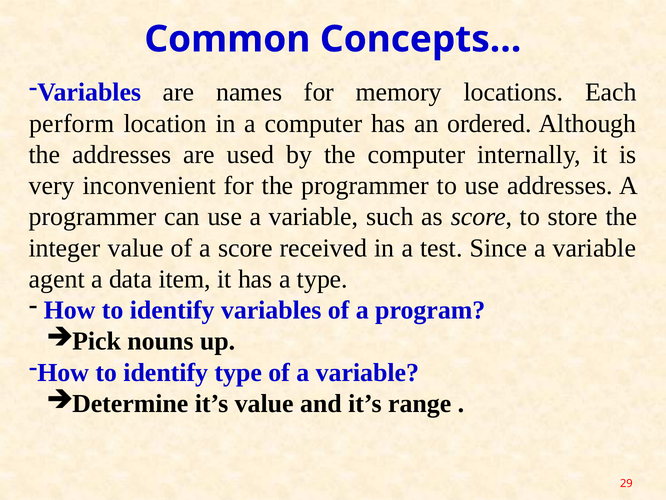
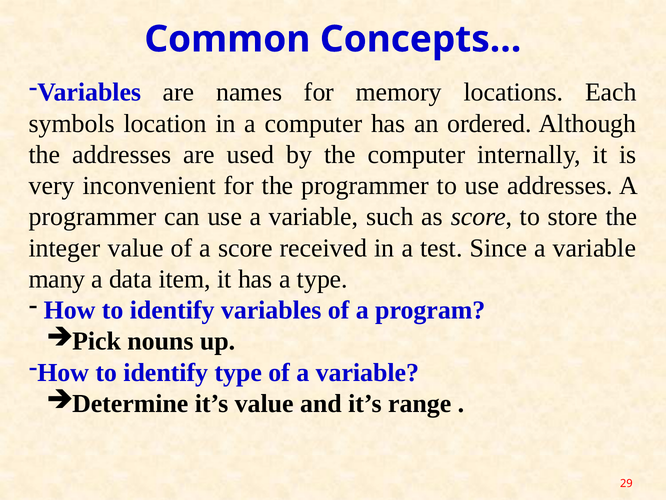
perform: perform -> symbols (72, 123)
agent: agent -> many (57, 279)
